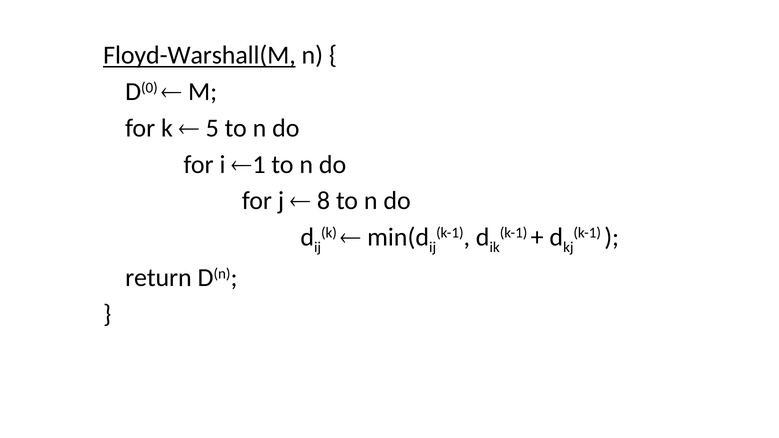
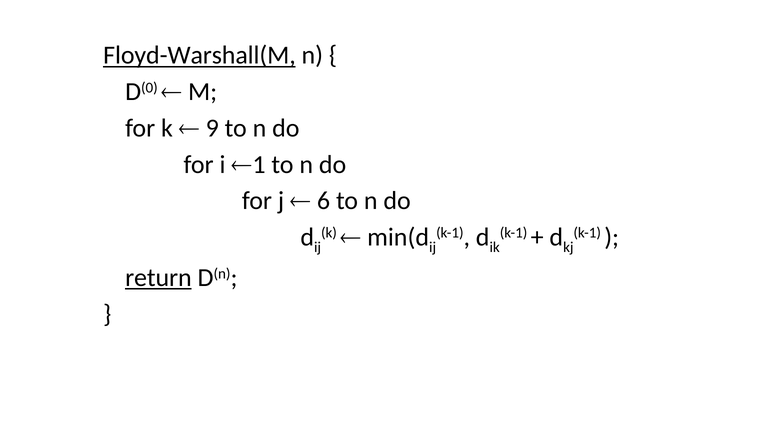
5: 5 -> 9 (212, 128)
8: 8 -> 6 (324, 201)
return underline: none -> present (158, 278)
